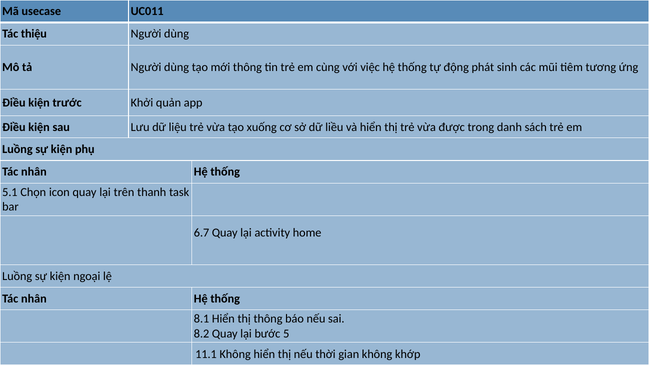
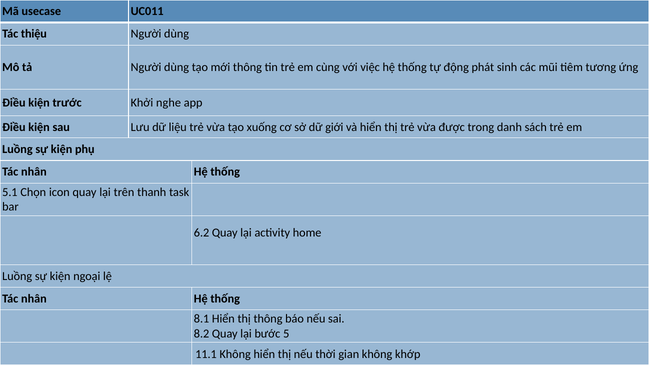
quản: quản -> nghe (168, 103)
liều: liều -> giới (334, 127)
6.7: 6.7 -> 6.2 (202, 233)
